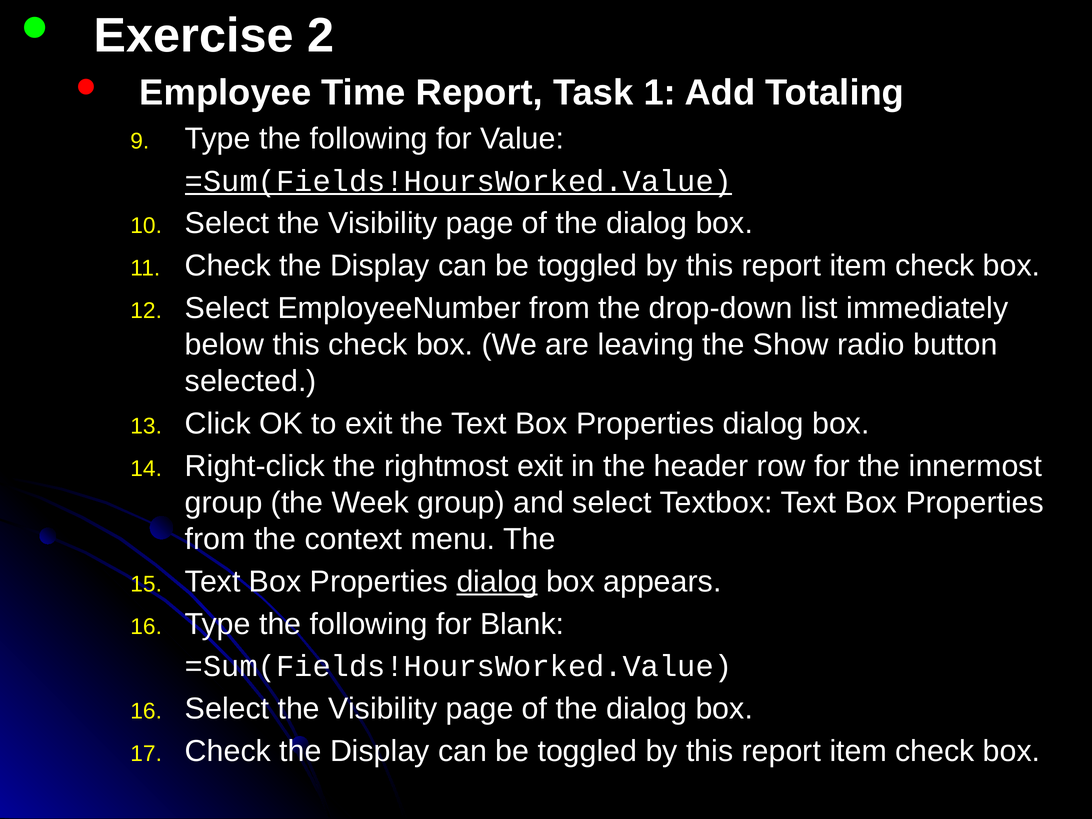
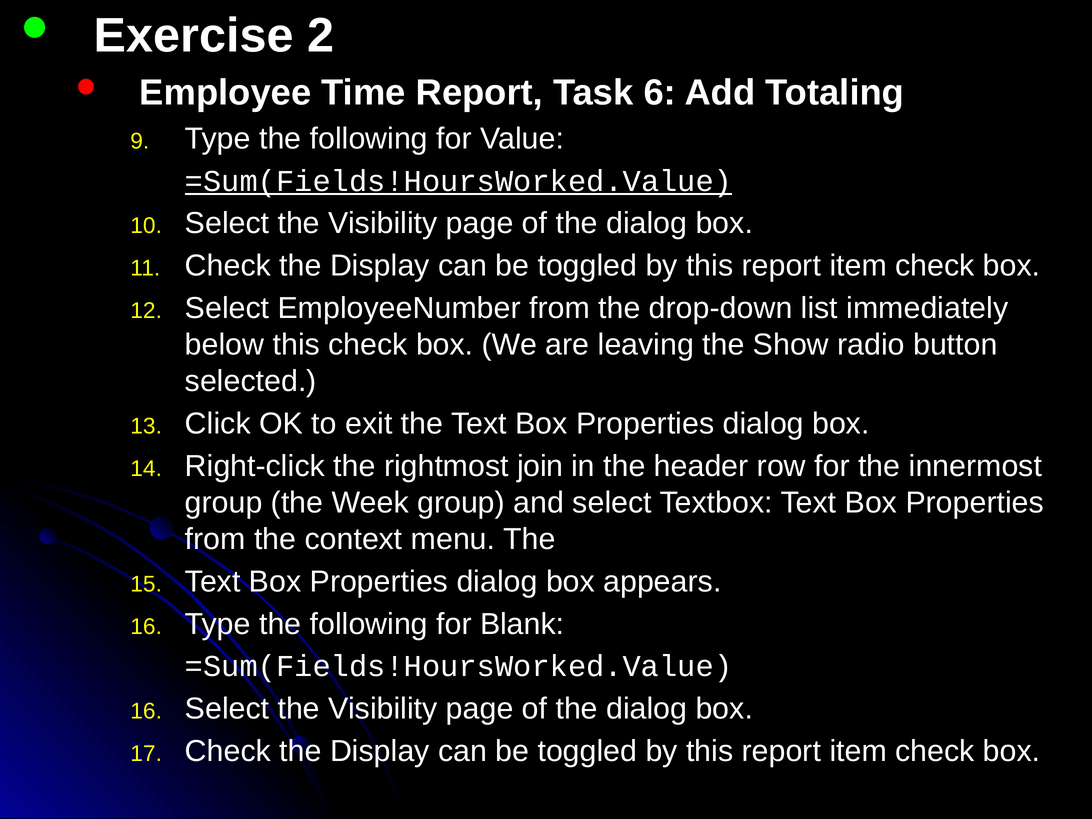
1: 1 -> 6 (660, 93)
rightmost exit: exit -> join (540, 466)
dialog underline: present -> none (497, 582)
